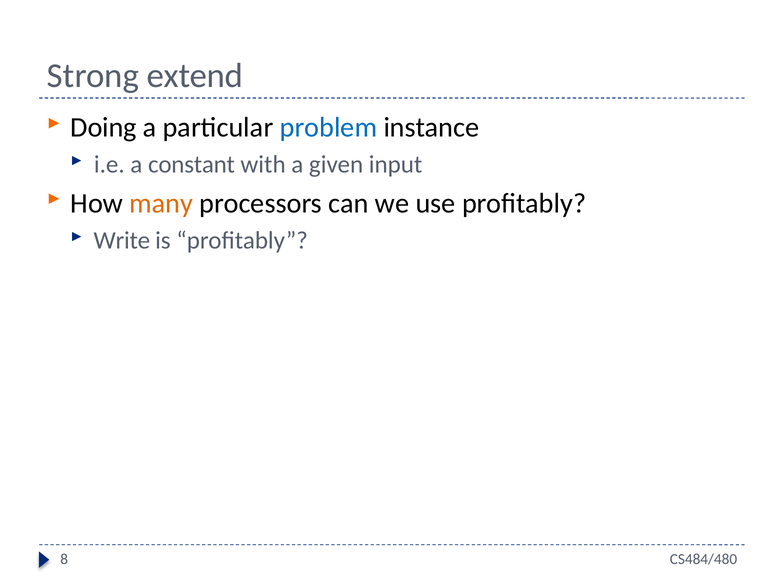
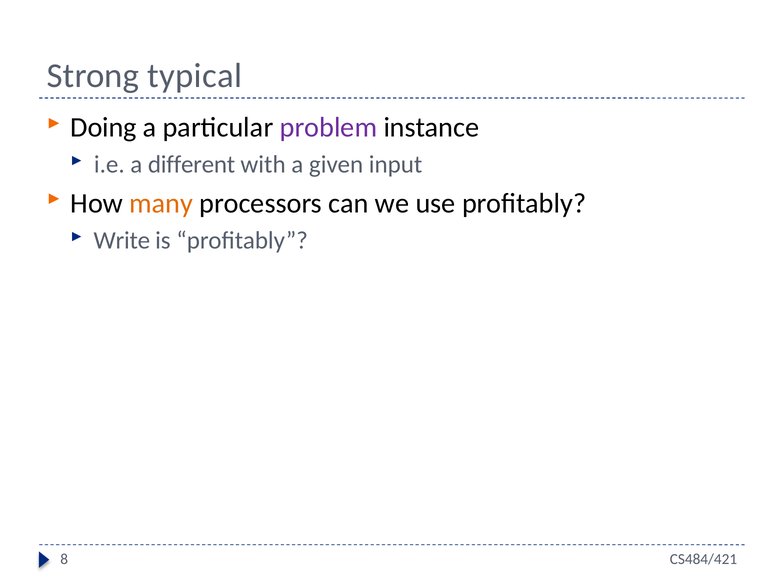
extend: extend -> typical (195, 76)
problem colour: blue -> purple (328, 127)
constant: constant -> different (192, 165)
CS484/480: CS484/480 -> CS484/421 (703, 559)
